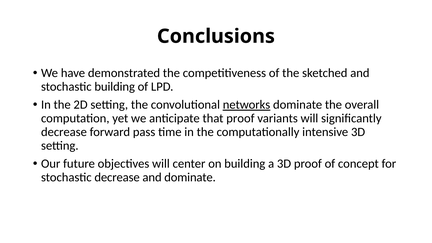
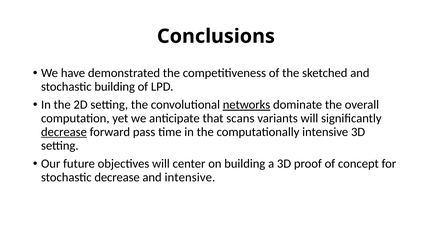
that proof: proof -> scans (240, 118)
decrease underline: none -> present (64, 132)
and dominate: dominate -> intensive (190, 177)
